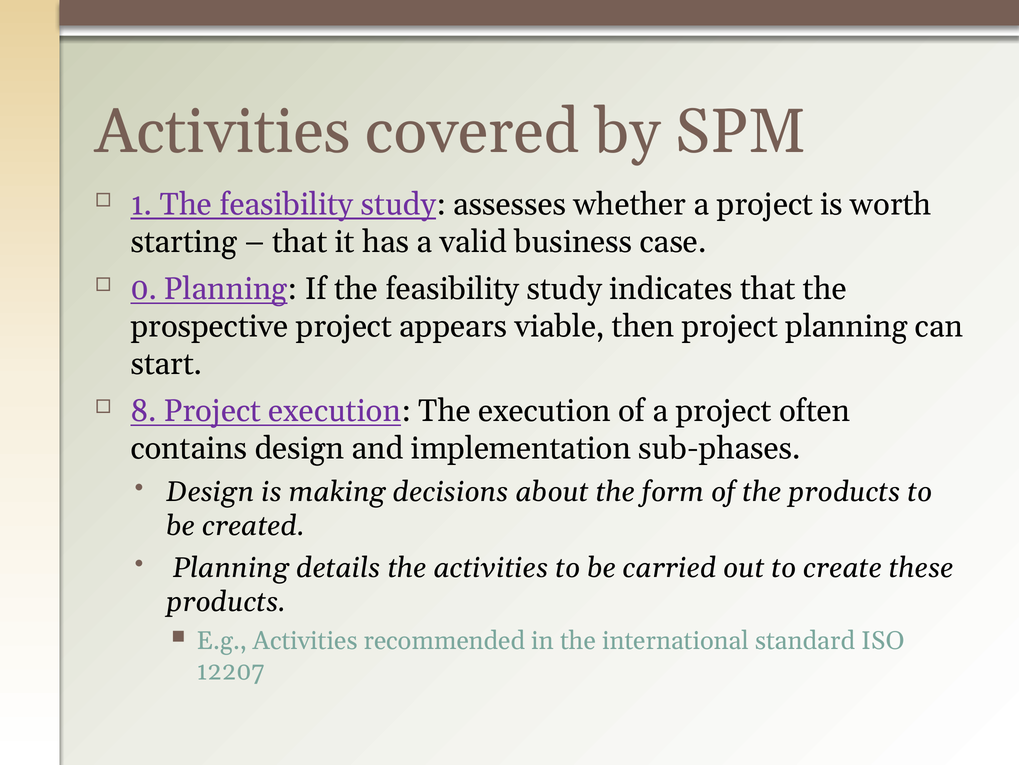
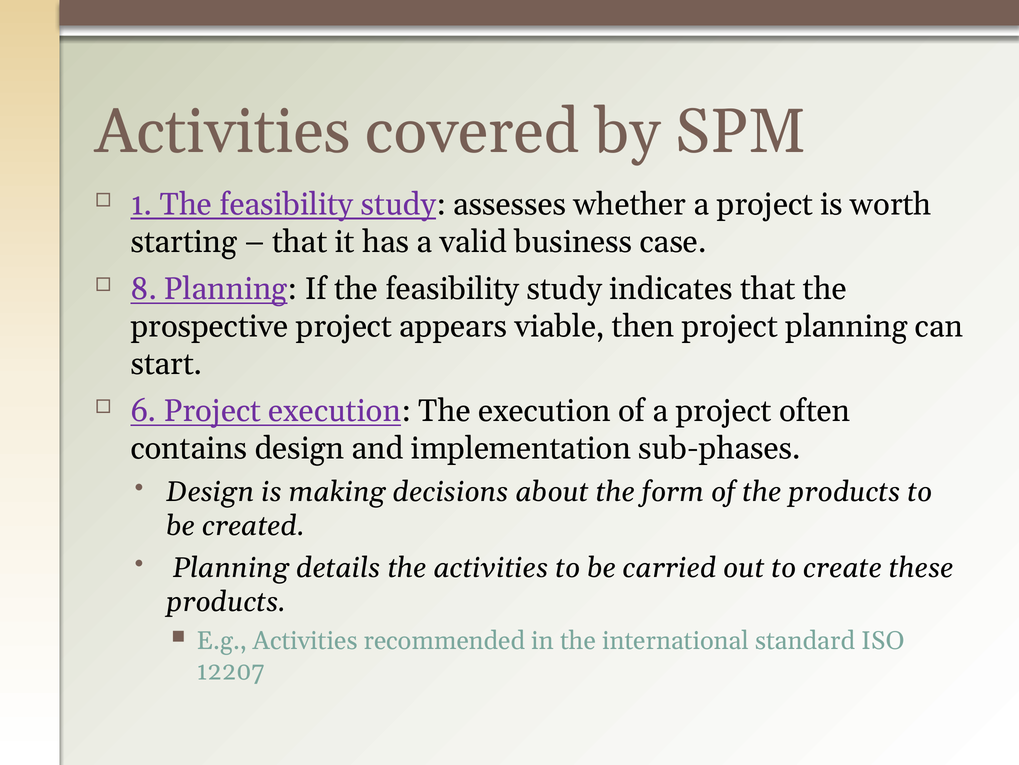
0: 0 -> 8 (144, 289)
8: 8 -> 6 (143, 411)
